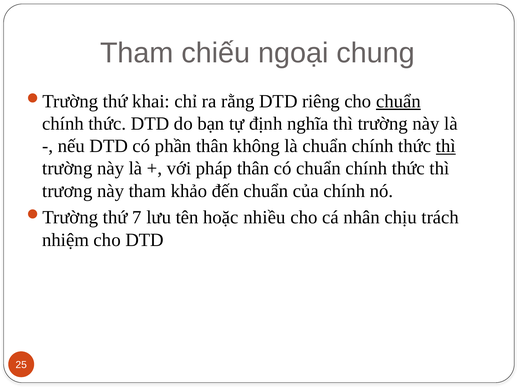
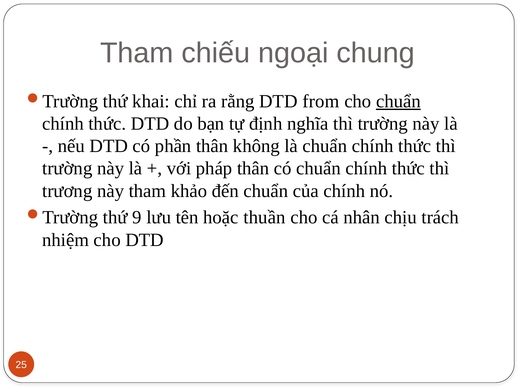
riêng: riêng -> from (321, 101)
thì underline: present -> none (446, 146)
7: 7 -> 9 (137, 218)
nhiều: nhiều -> thuần (264, 218)
